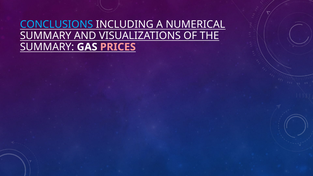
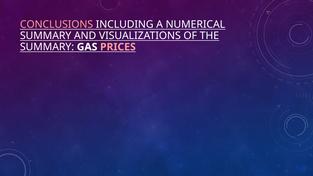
CONCLUSIONS colour: light blue -> pink (57, 24)
